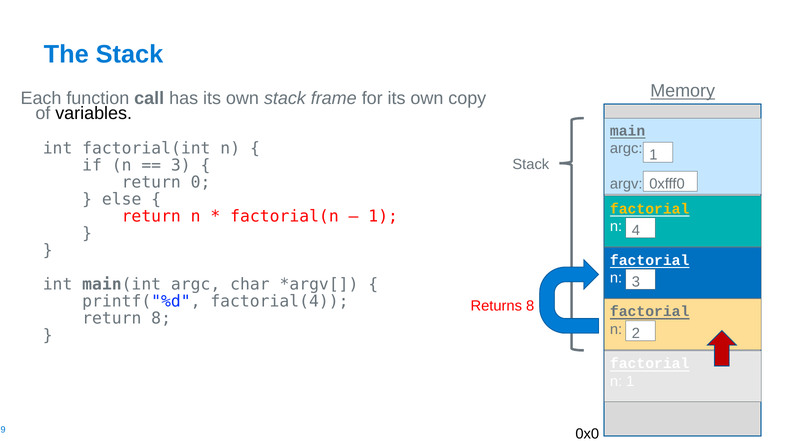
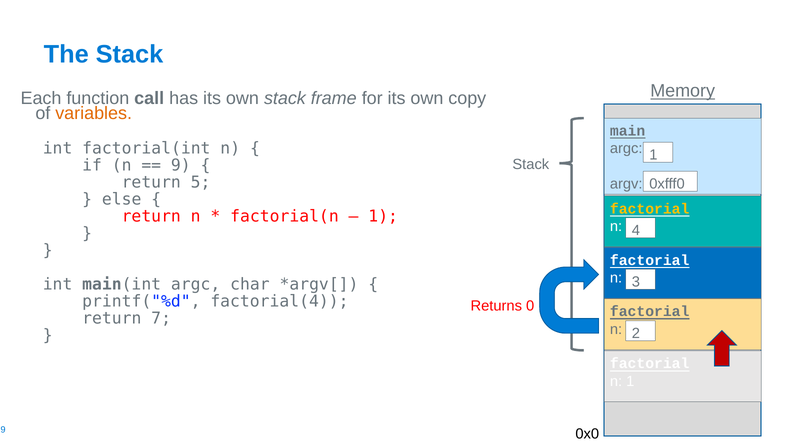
variables colour: black -> orange (94, 114)
3: 3 -> 9 (181, 166)
0: 0 -> 5 (201, 183)
Returns 8: 8 -> 0 (530, 306)
return 8: 8 -> 7 (161, 319)
